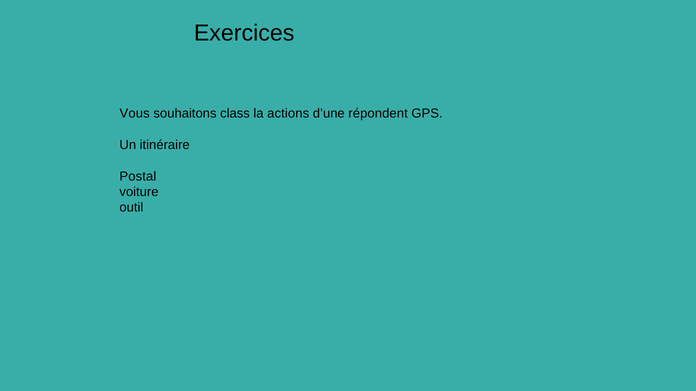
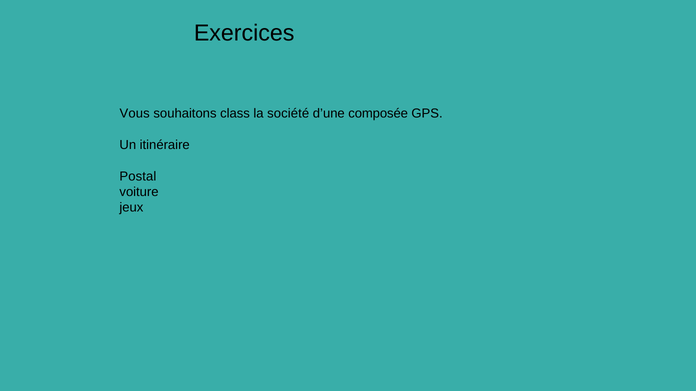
actions: actions -> société (288, 114)
répondent: répondent -> composée (378, 114)
outil: outil -> jeux (131, 208)
